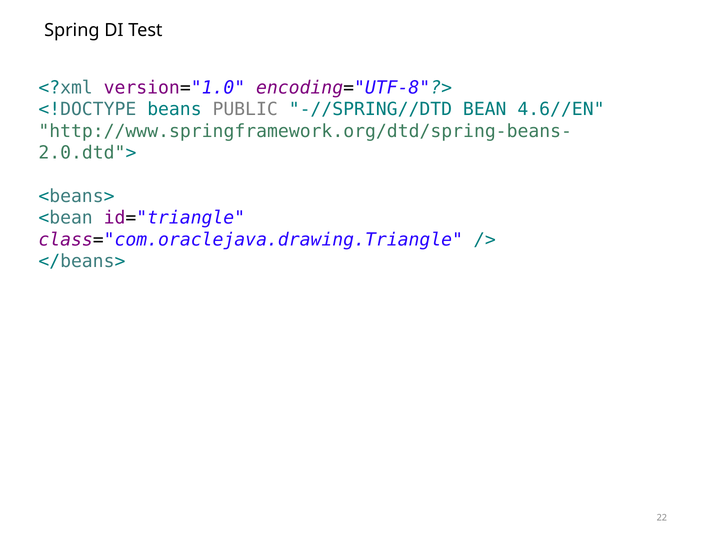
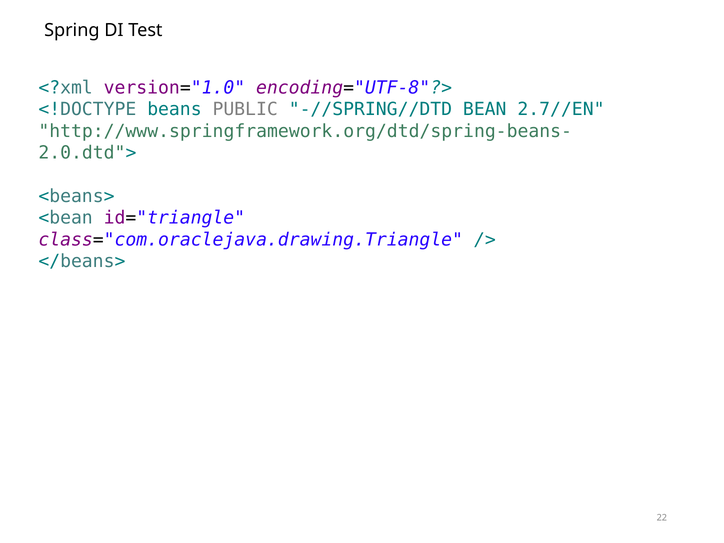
4.6//EN: 4.6//EN -> 2.7//EN (561, 109)
